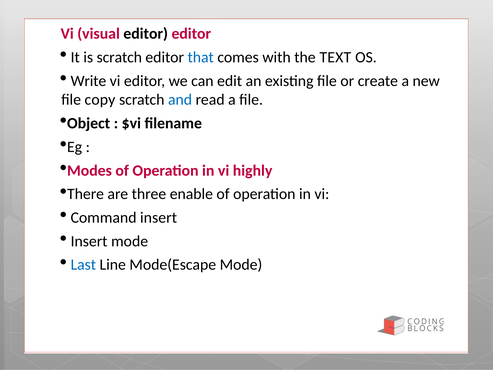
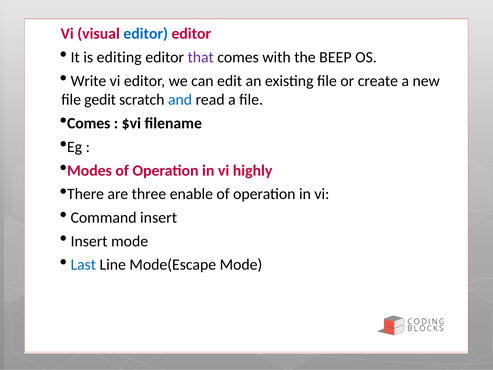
editor colour: black -> blue (146, 34)
is scratch: scratch -> editing (119, 57)
that colour: blue -> purple (201, 57)
TEXT: TEXT -> BEEP (335, 57)
copy: copy -> gedit (100, 100)
Object: Object -> Comes (89, 123)
